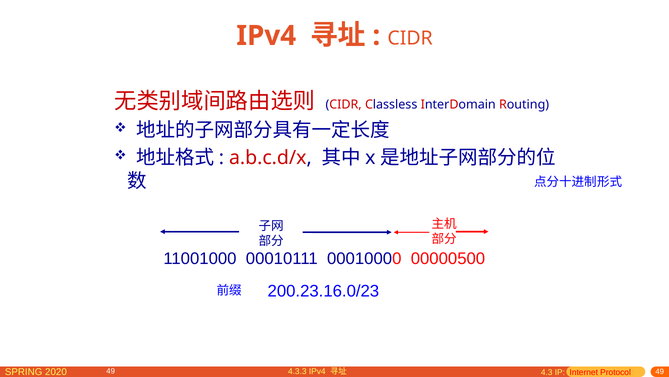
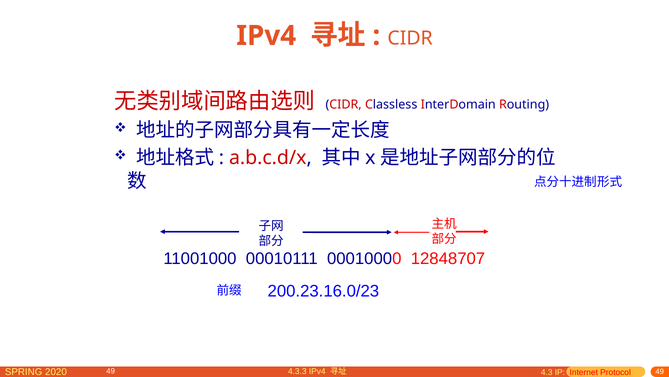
00000500: 00000500 -> 12848707 (448, 258)
